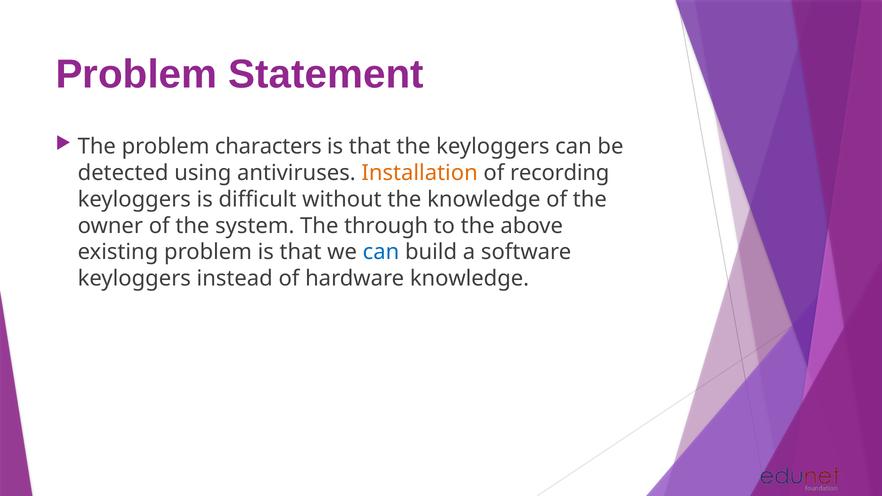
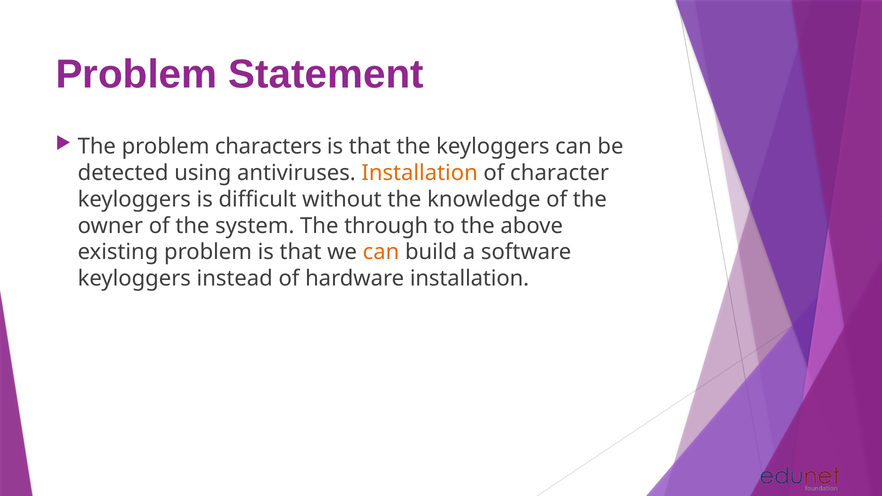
recording: recording -> character (560, 173)
can colour: blue -> orange (381, 252)
hardware knowledge: knowledge -> installation (469, 279)
